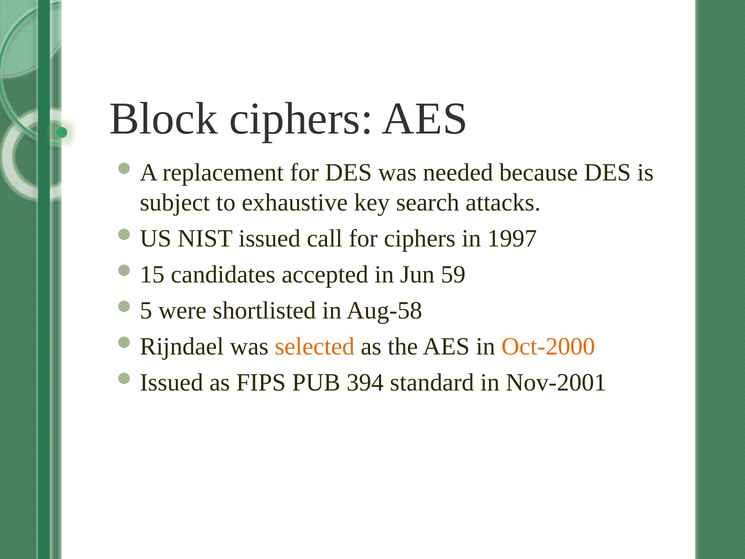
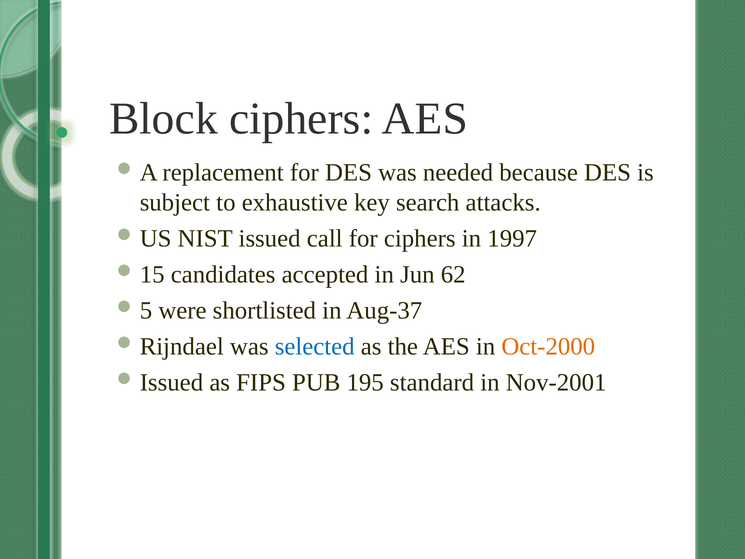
59: 59 -> 62 (453, 274)
Aug-58: Aug-58 -> Aug-37 (384, 310)
selected colour: orange -> blue (315, 346)
394: 394 -> 195 (365, 382)
